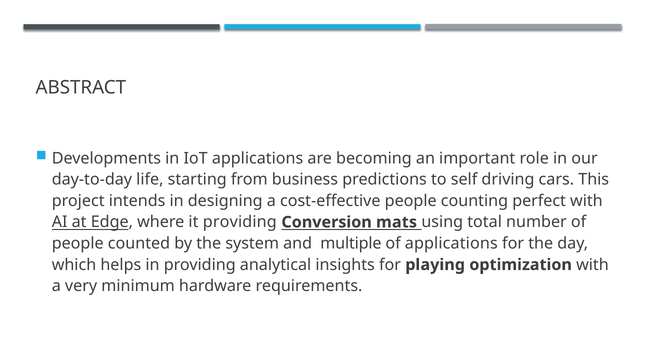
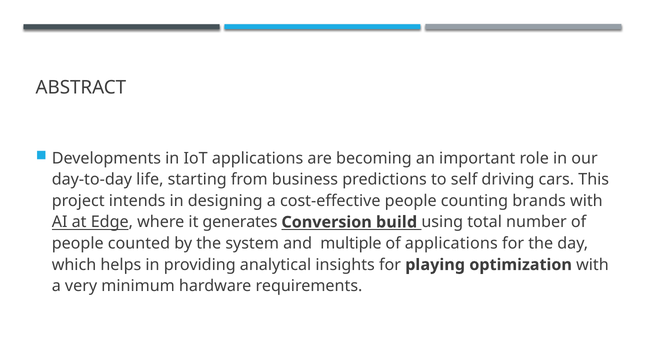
perfect: perfect -> brands (539, 201)
it providing: providing -> generates (240, 222)
mats: mats -> build (397, 222)
